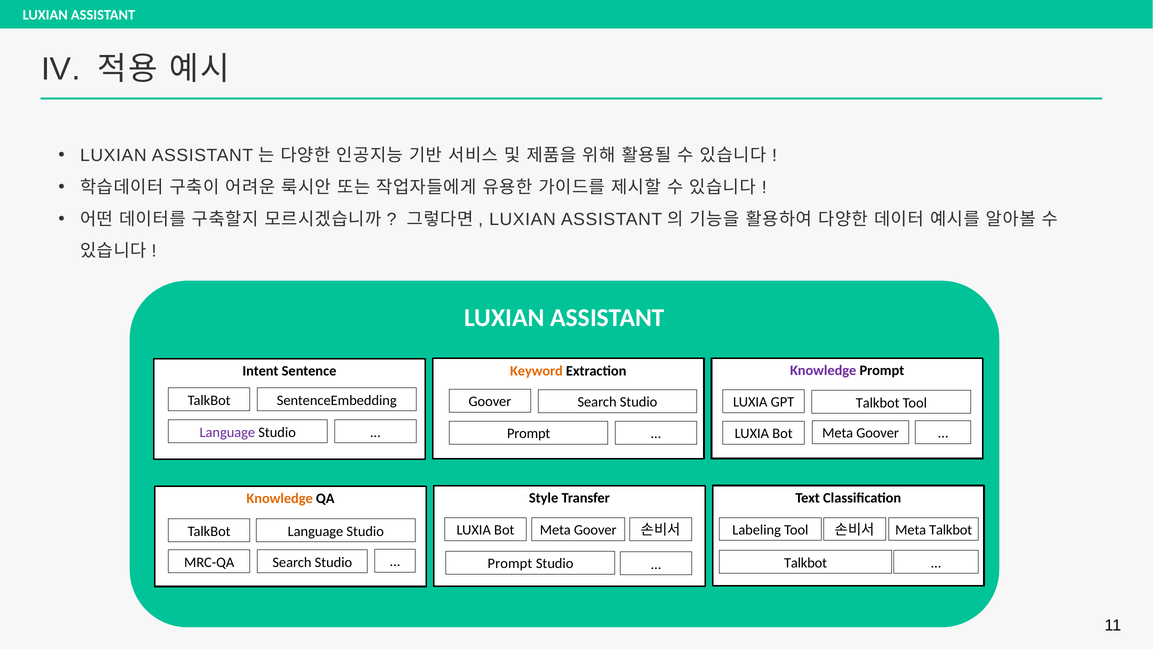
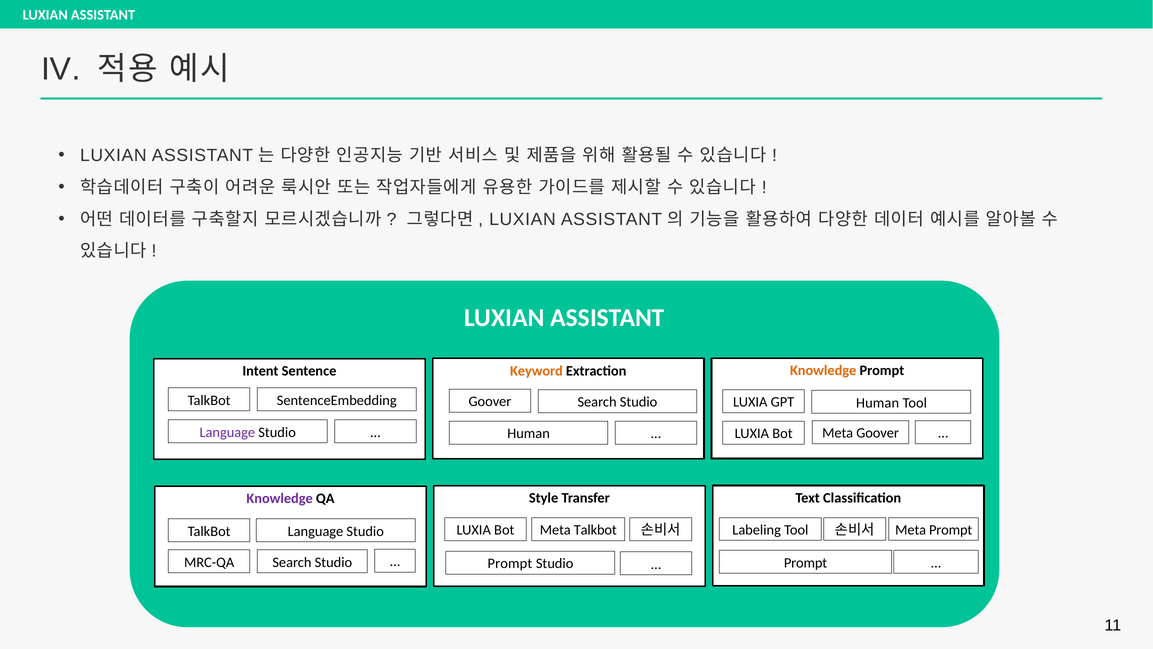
Knowledge colour: purple -> orange (823, 370)
GPT Talkbot: Talkbot -> Human (878, 403)
Prompt: Prompt -> Human (529, 433)
Knowledge colour: orange -> purple (280, 498)
Goover: Goover -> Talkbot (595, 530)
Meta Talkbot: Talkbot -> Prompt (951, 530)
Talkbot: Talkbot -> Prompt (806, 562)
